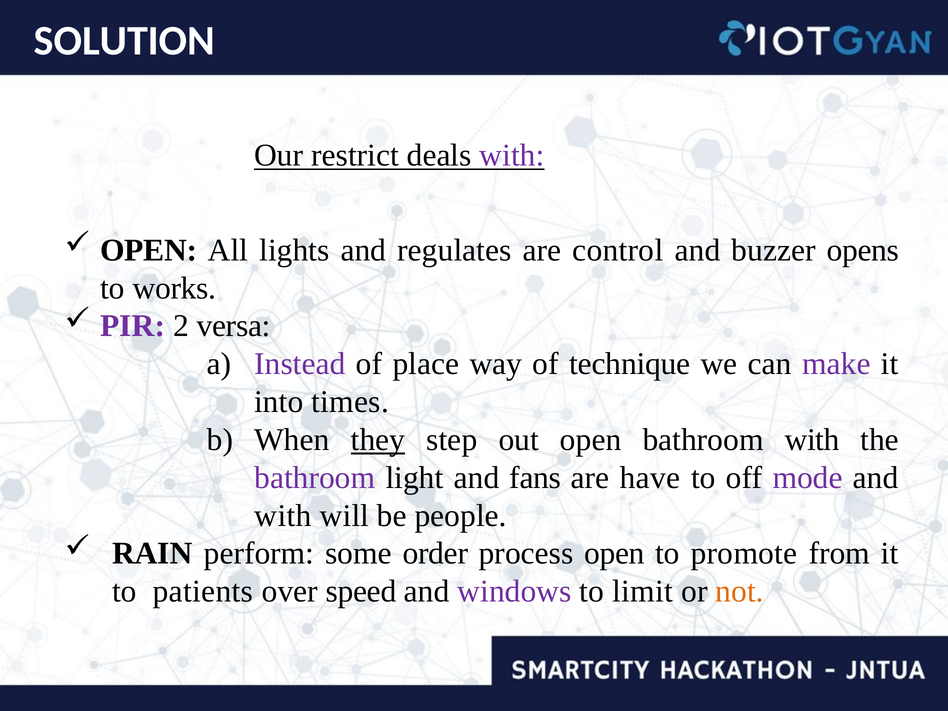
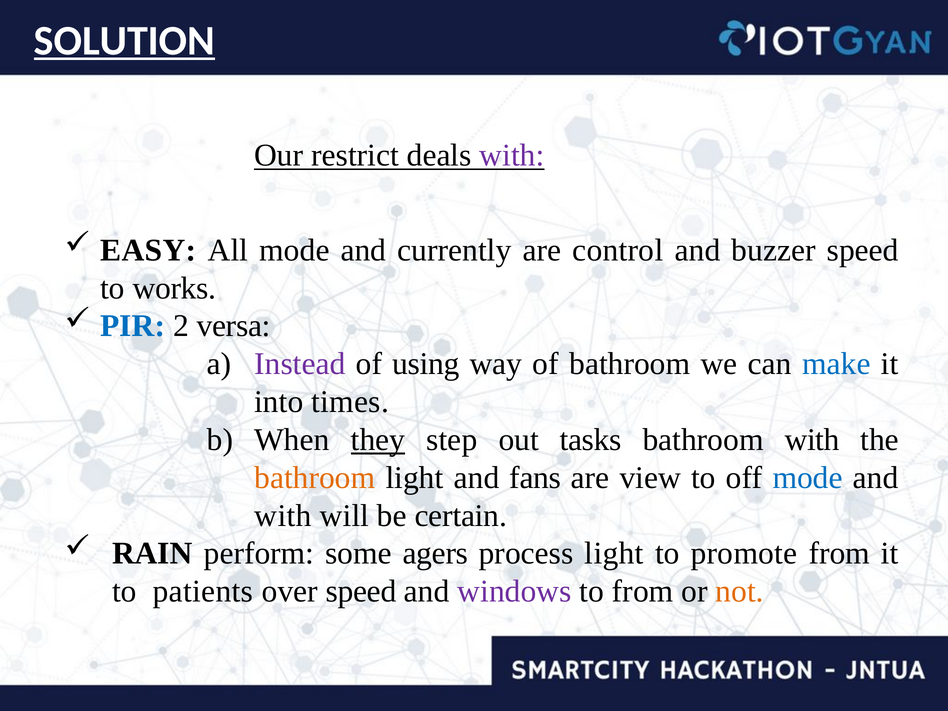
SOLUTION underline: none -> present (125, 41)
OPEN: OPEN -> EASY (148, 250)
All lights: lights -> mode (294, 250)
regulates: regulates -> currently (454, 250)
buzzer opens: opens -> speed (863, 250)
PIR colour: purple -> blue (133, 326)
place: place -> using (426, 364)
of technique: technique -> bathroom (630, 364)
make colour: purple -> blue (836, 364)
out open: open -> tasks (591, 440)
bathroom colour: purple -> orange (315, 478)
have: have -> view (650, 478)
mode colour: purple -> blue (808, 478)
people: people -> certain (461, 516)
order: order -> agers (435, 554)
process open: open -> light (614, 554)
to limit: limit -> from (643, 591)
